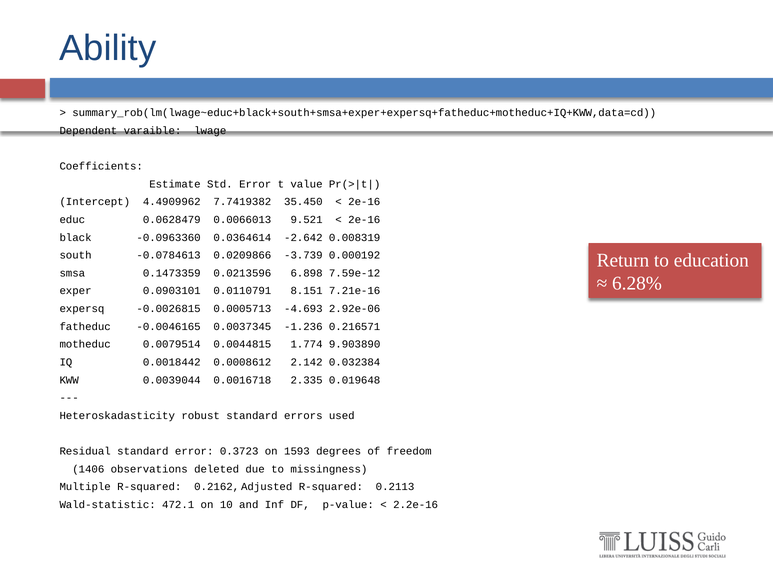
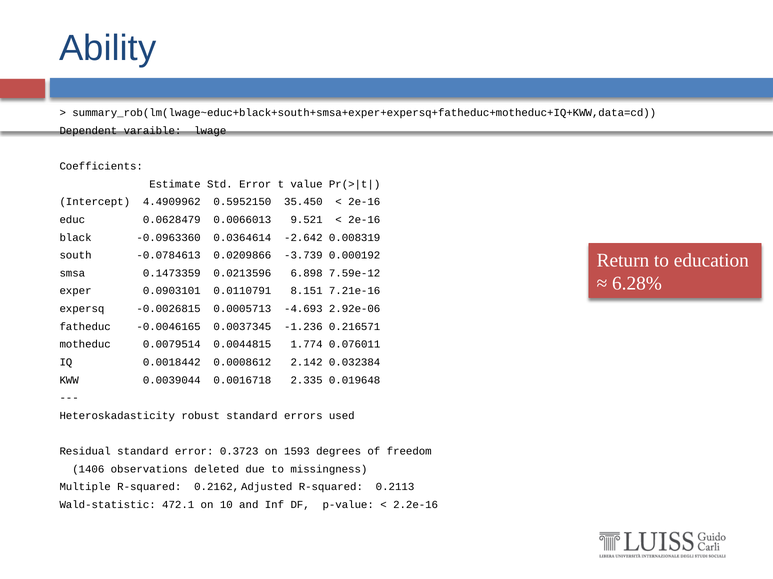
7.7419382: 7.7419382 -> 0.5952150 (242, 202)
9.903890: 9.903890 -> 0.076011 (355, 345)
